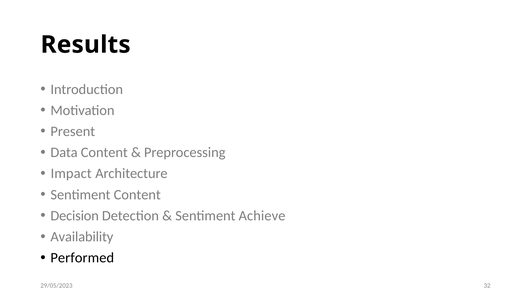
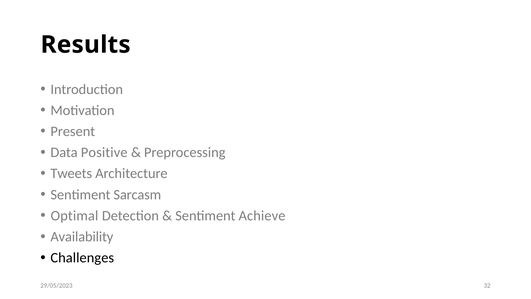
Data Content: Content -> Positive (104, 152)
Impact: Impact -> Tweets (71, 173)
Sentiment Content: Content -> Sarcasm (137, 194)
Decision: Decision -> Optimal (74, 216)
Performed: Performed -> Challenges (82, 258)
